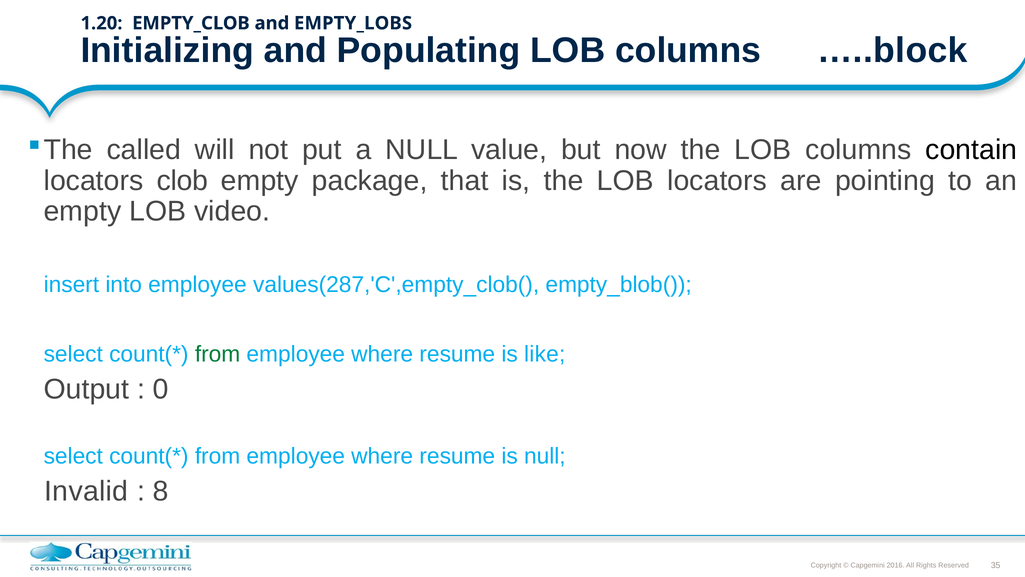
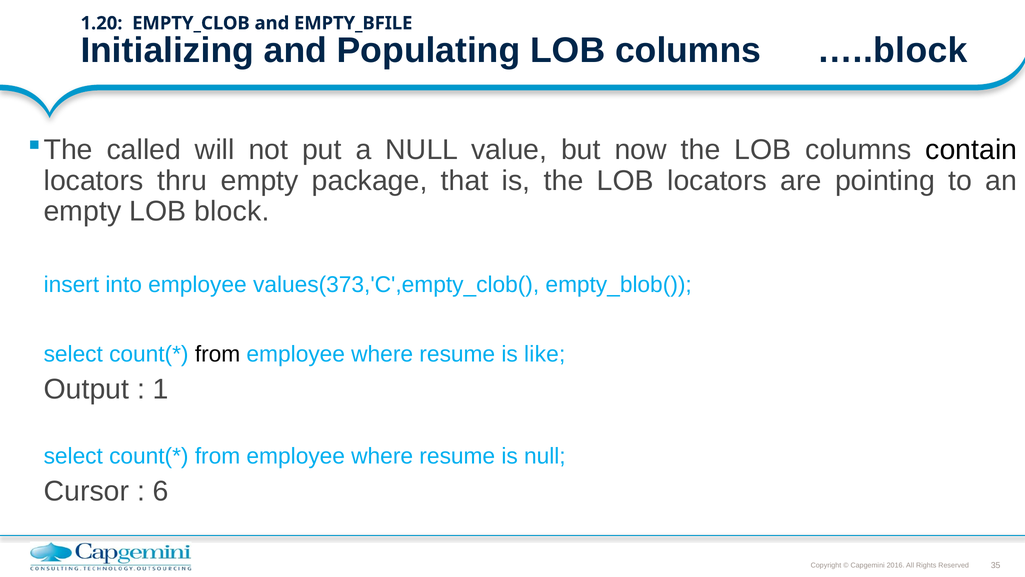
EMPTY_LOBS: EMPTY_LOBS -> EMPTY_BFILE (353, 23)
clob: clob -> thru (182, 181)
video: video -> block (232, 211)
values(287,'C',empty_clob(: values(287,'C',empty_clob( -> values(373,'C',empty_clob( (396, 284)
from colour: green -> black (218, 354)
0: 0 -> 1 (161, 389)
Invalid: Invalid -> Cursor (86, 491)
8: 8 -> 6 (161, 491)
